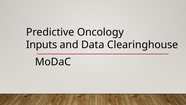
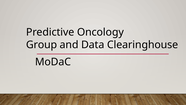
Inputs: Inputs -> Group (42, 45)
